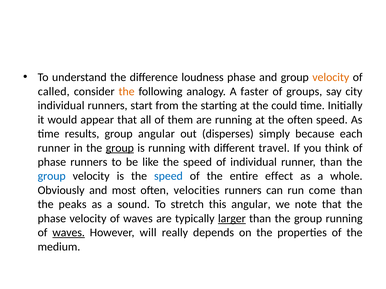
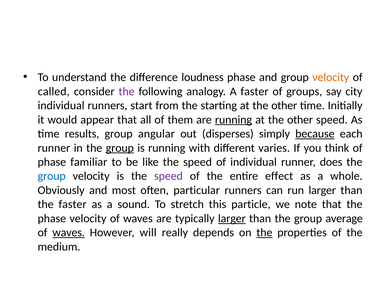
the colour: orange -> purple (127, 92)
starting at the could: could -> other (284, 106)
running underline: none -> present (233, 120)
often: often -> other (300, 120)
because underline: none -> present (315, 134)
travel: travel -> varies (274, 148)
phase runners: runners -> familiar (89, 162)
runner than: than -> does (331, 162)
speed colour: blue -> purple (168, 176)
velocities: velocities -> particular (197, 191)
run come: come -> larger (322, 191)
the peaks: peaks -> faster (73, 205)
this angular: angular -> particle (251, 205)
group running: running -> average (344, 219)
the underline: none -> present (264, 233)
